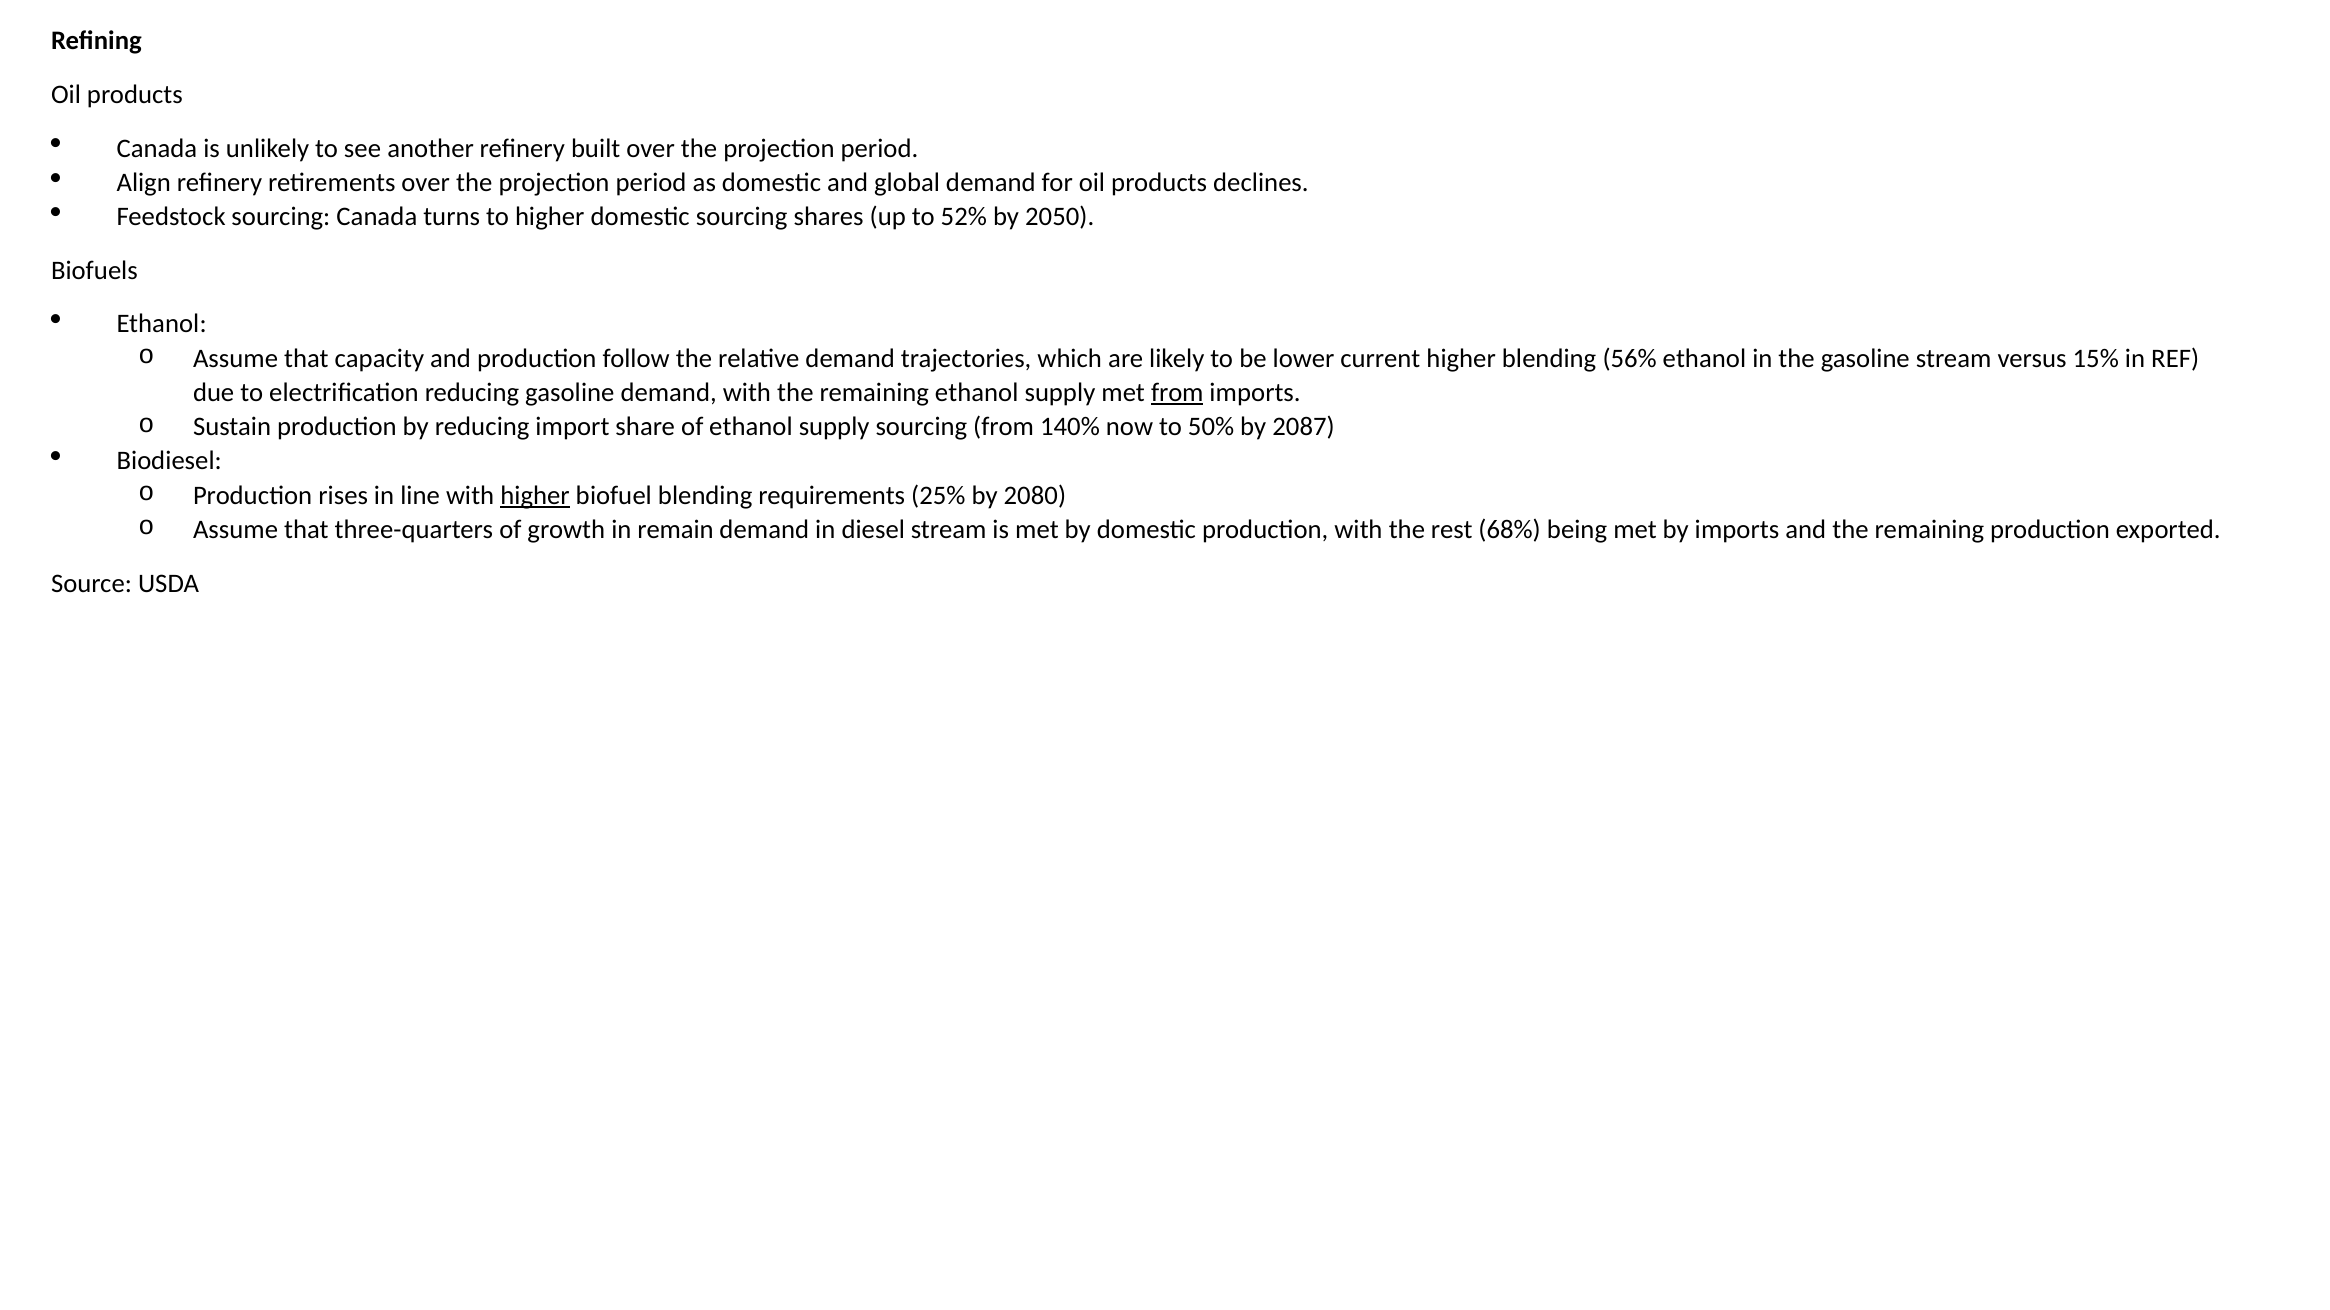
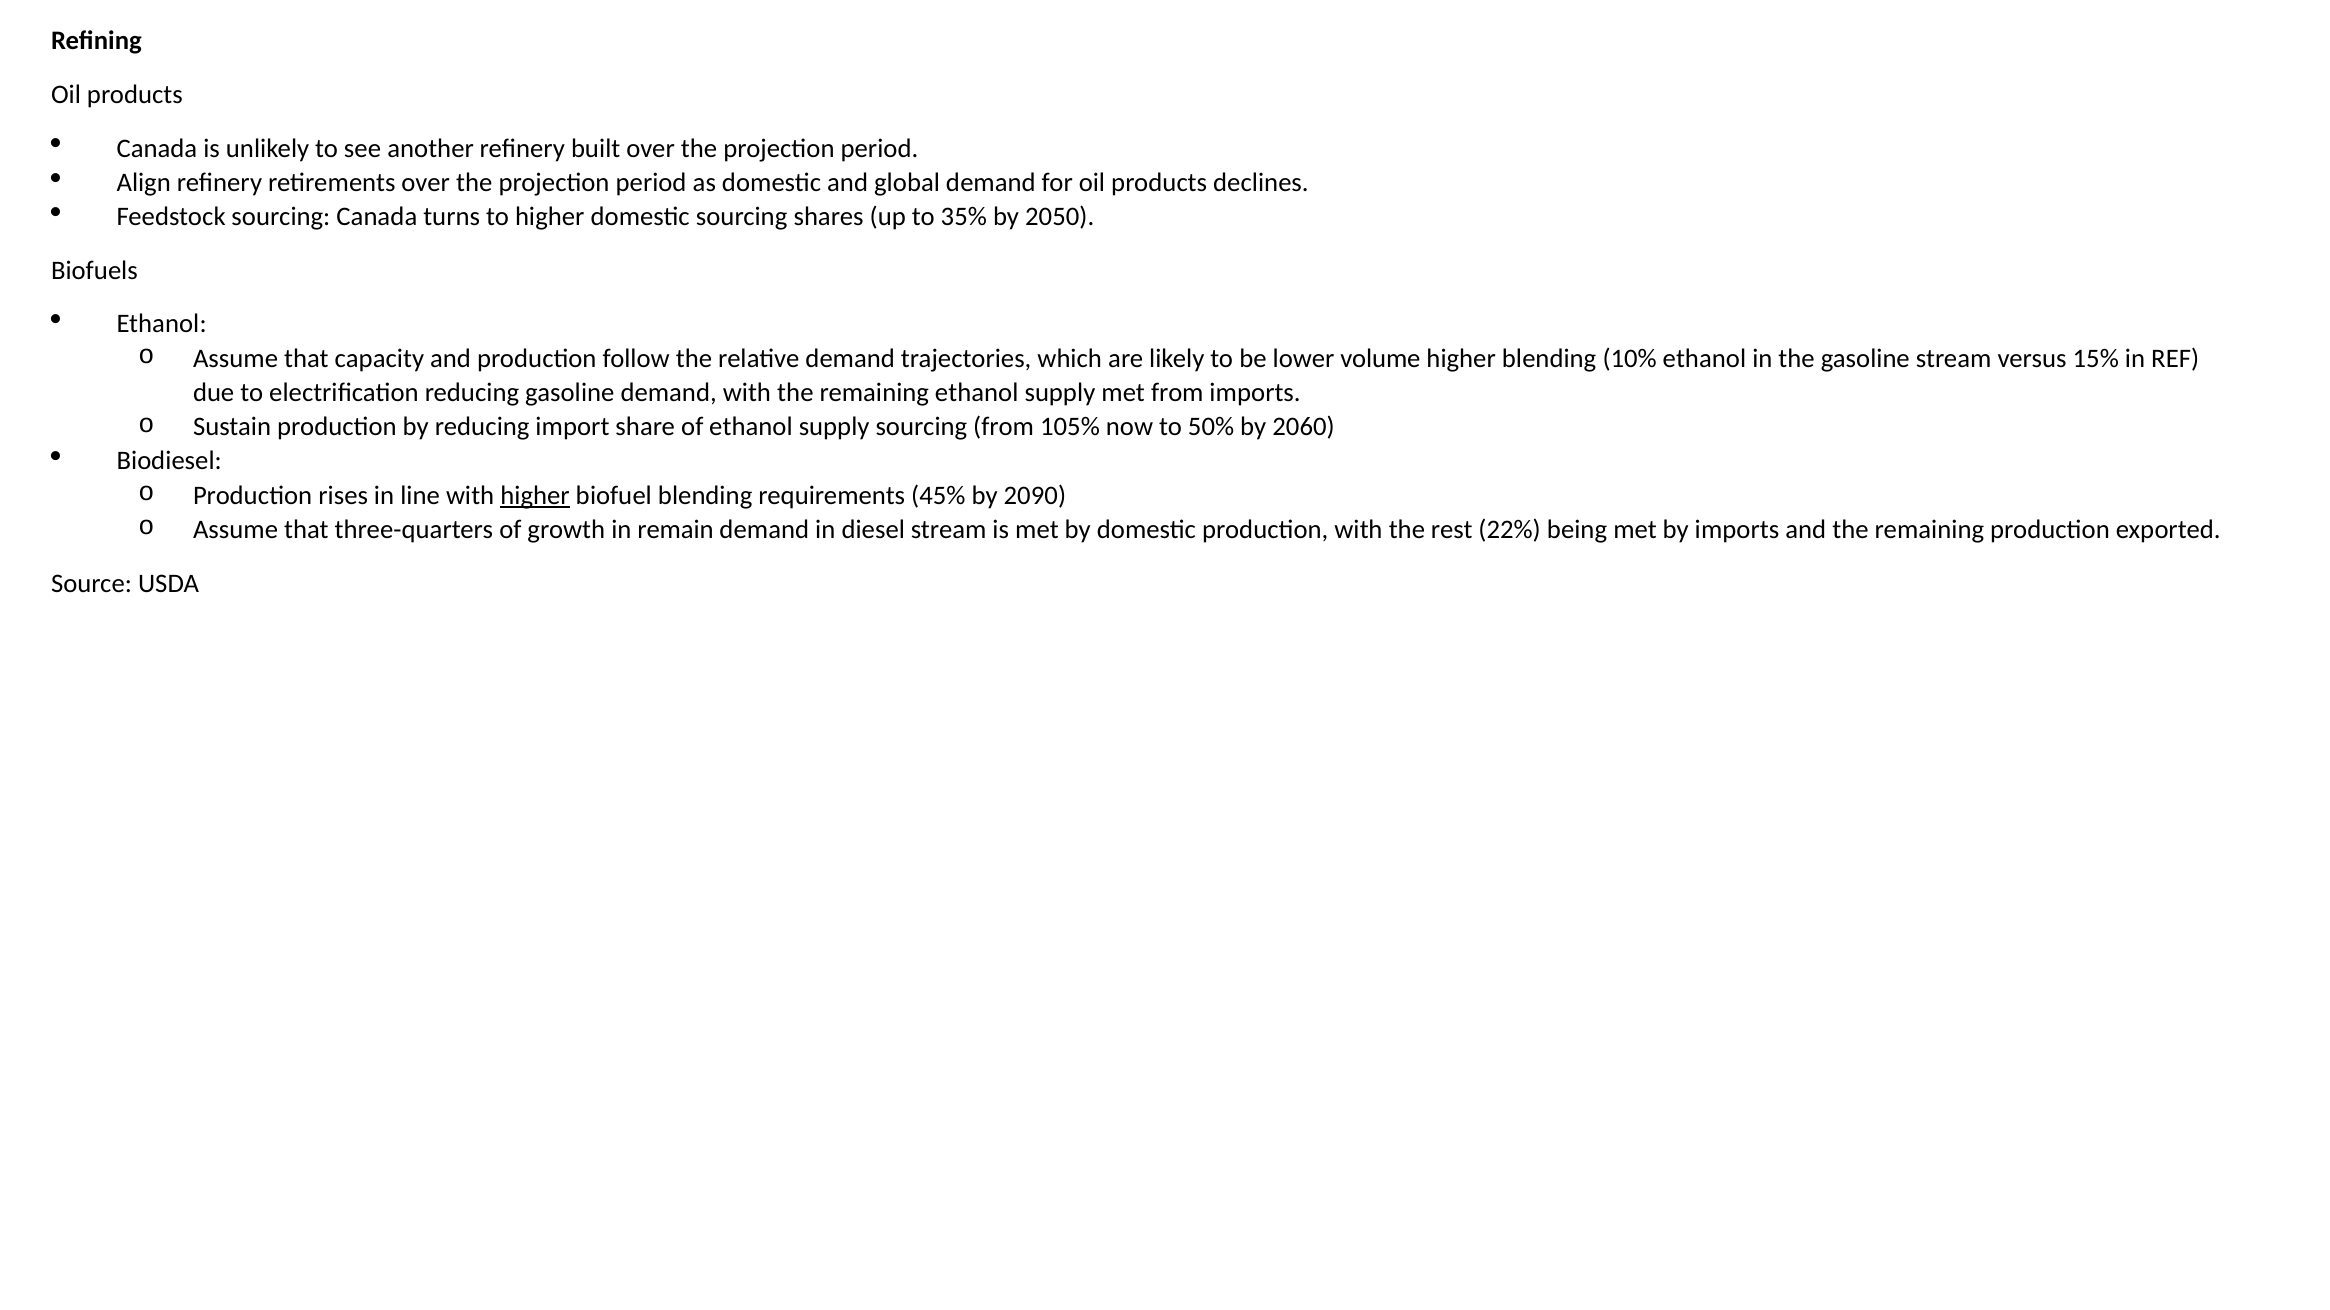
52%: 52% -> 35% (964, 217)
current: current -> volume (1380, 359)
56%: 56% -> 10% (1630, 359)
from underline: present -> none (1177, 393)
140%: 140% -> 105% (1070, 427)
2087: 2087 -> 2060 (1304, 427)
25%: 25% -> 45% (938, 496)
2080: 2080 -> 2090 (1035, 496)
68%: 68% -> 22% (1510, 530)
